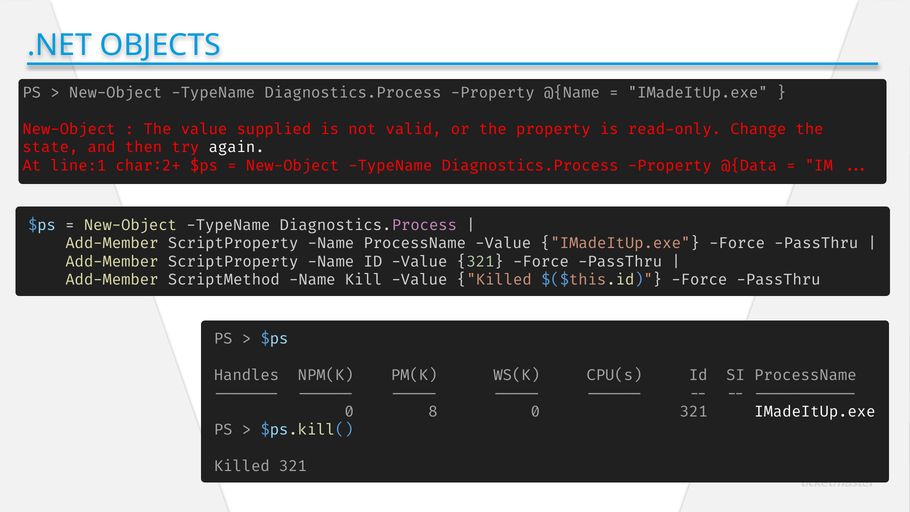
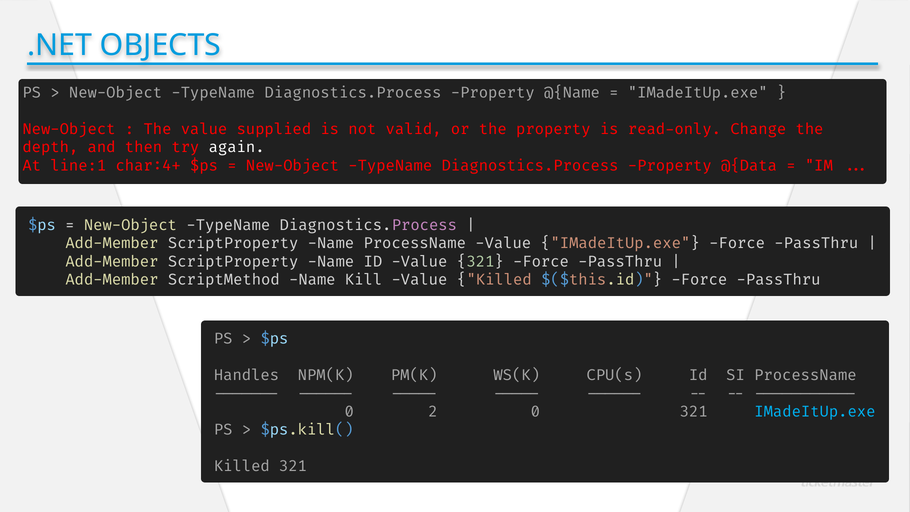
state: state -> depth (50, 147)
char:2+: char:2+ -> char:4+ (148, 166)
8: 8 -> 2 (433, 412)
IMadeItUp.exe colour: white -> light blue (815, 412)
